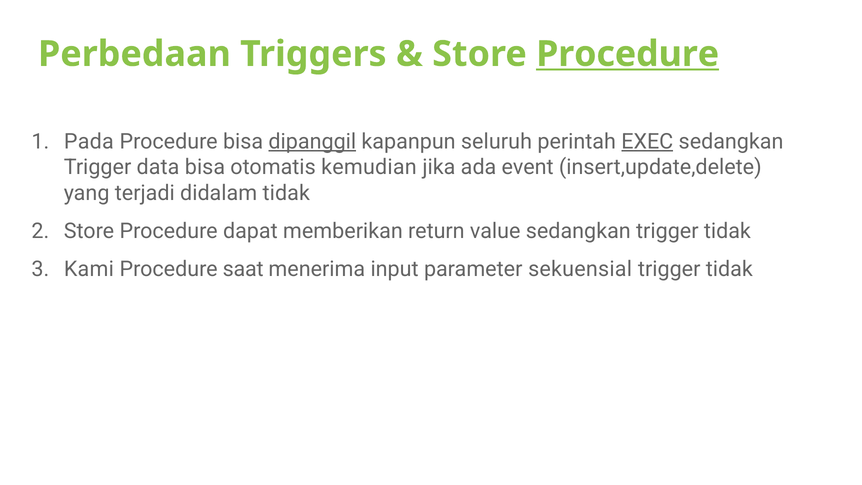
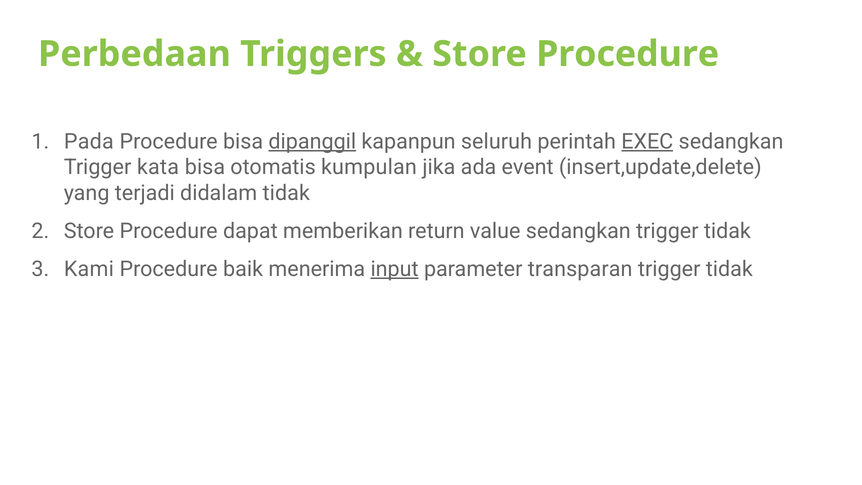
Procedure underline: present -> none (628, 54)
data: data -> kata (158, 167)
kemudian: kemudian -> kumpulan (369, 167)
saat: saat -> baik (243, 269)
input underline: none -> present (395, 269)
sekuensial: sekuensial -> transparan (580, 269)
